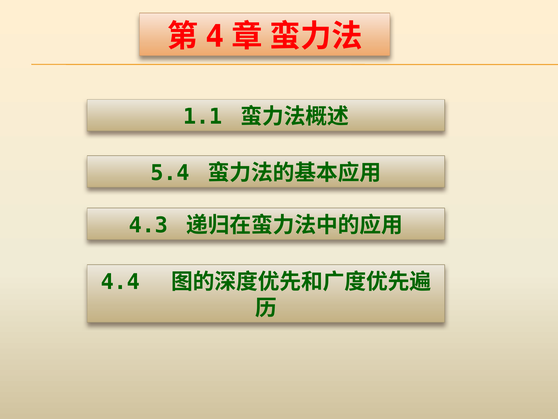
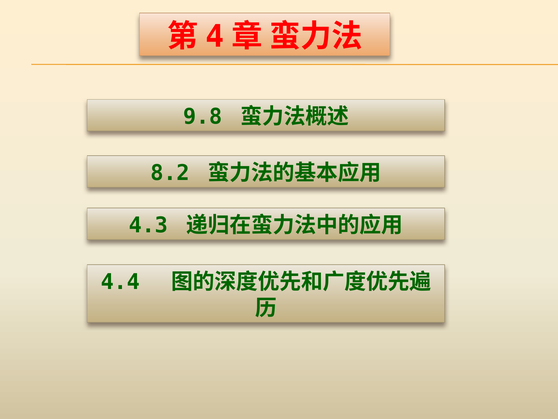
1.1: 1.1 -> 9.8 (203, 117)
5.4: 5.4 -> 8.2 (170, 173)
